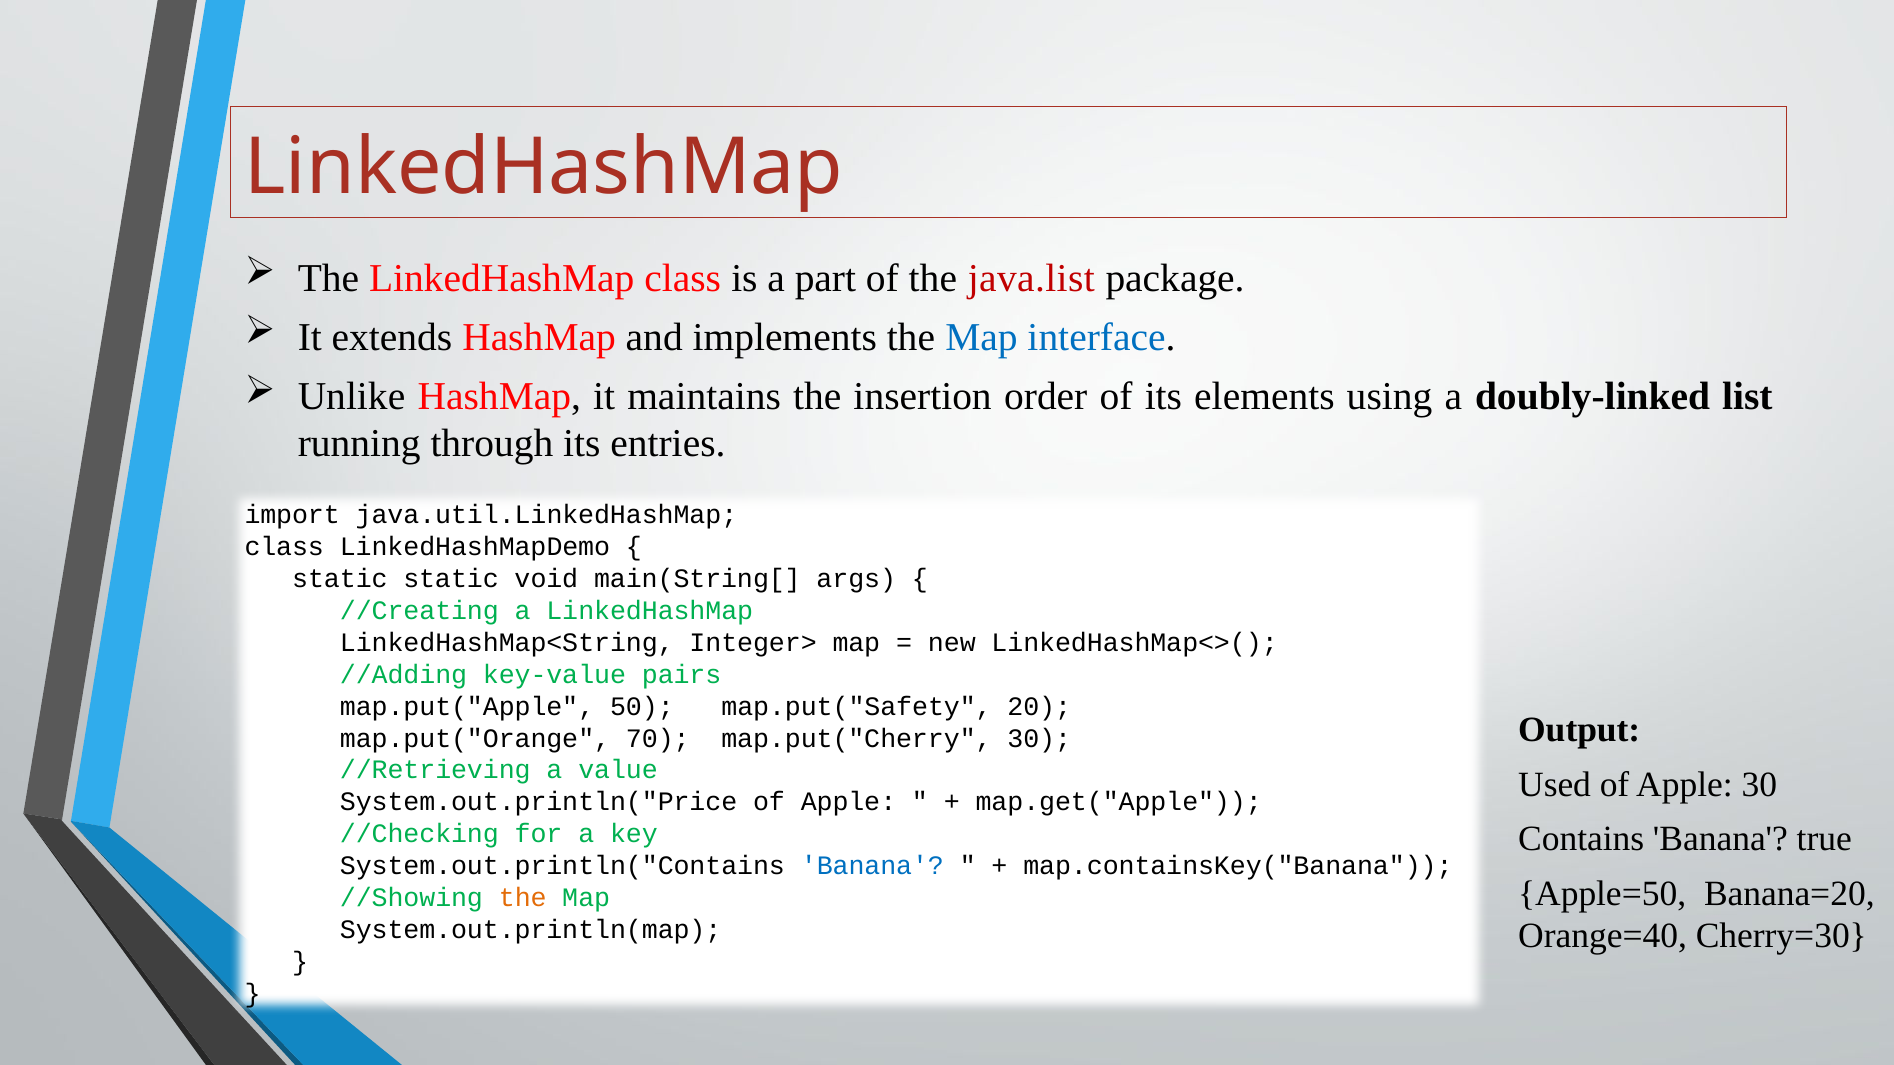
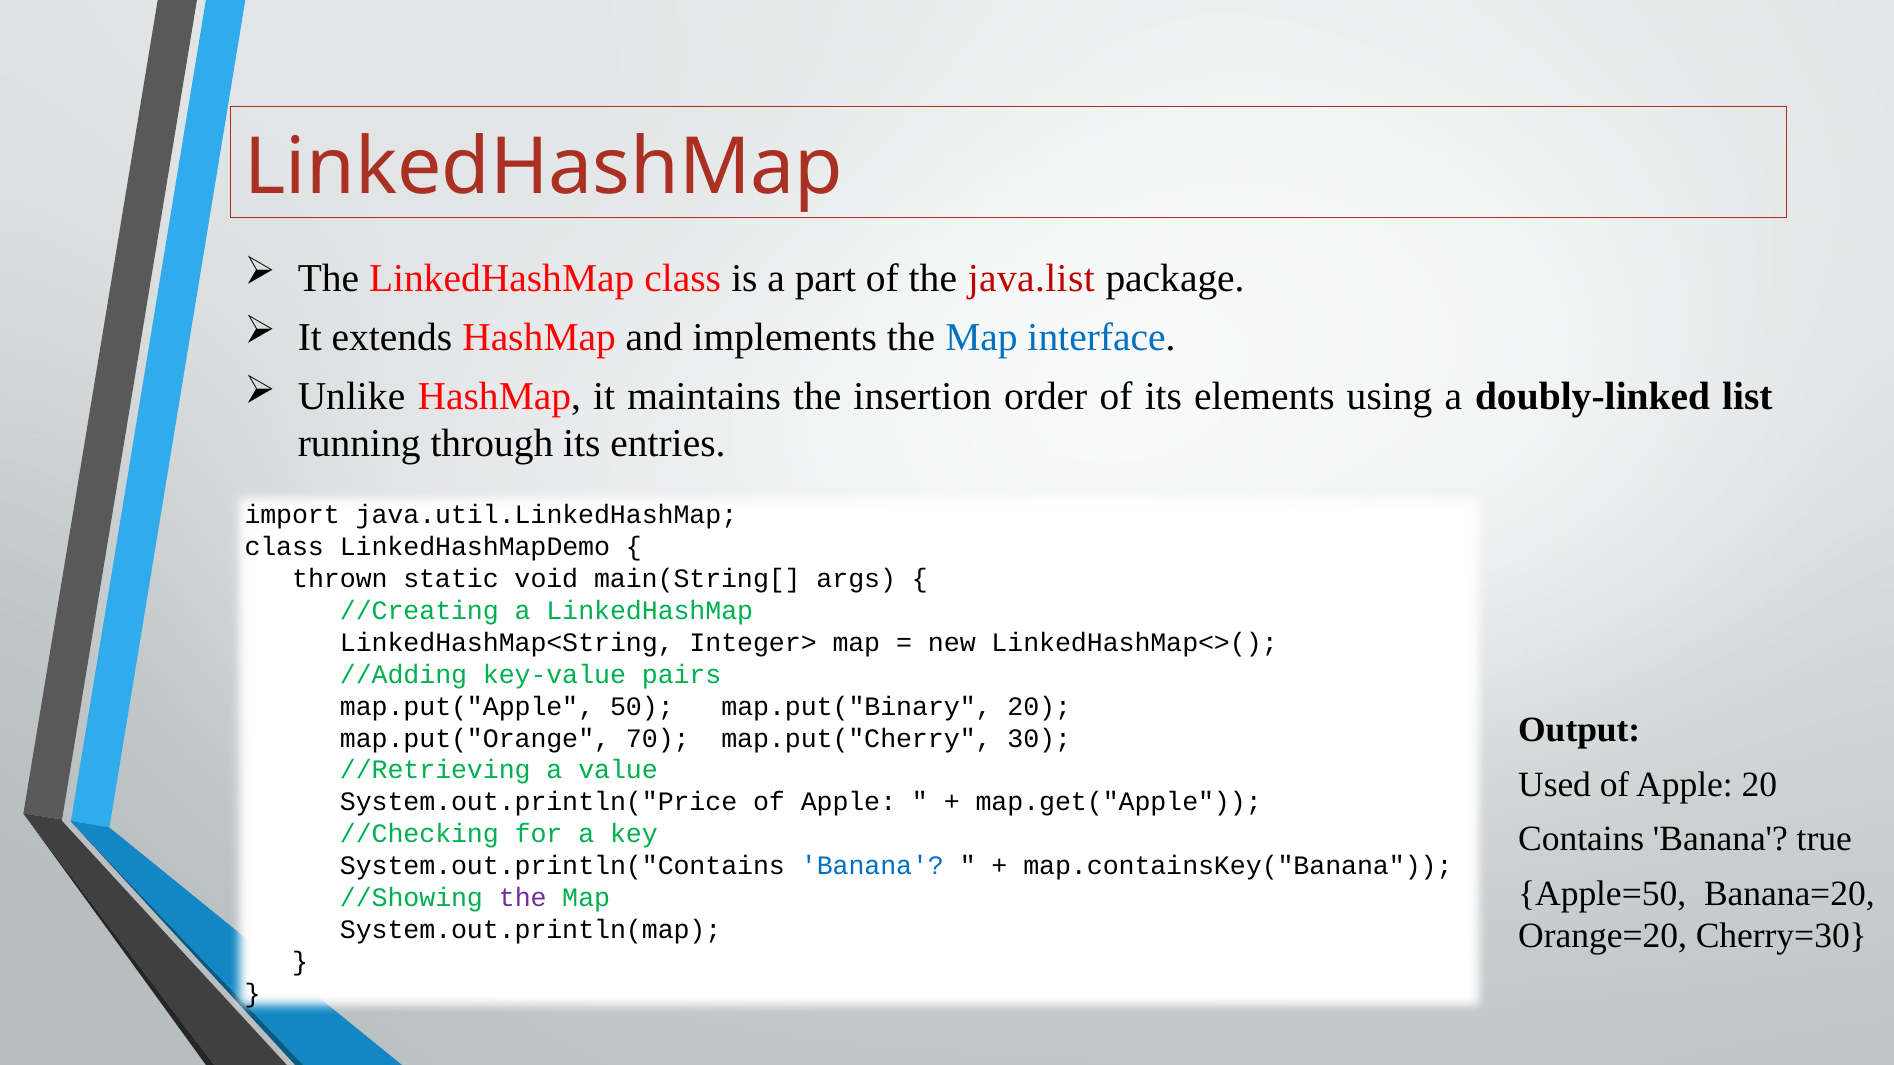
static: static -> thrown (340, 579)
map.put("Safety: map.put("Safety -> map.put("Binary (857, 707)
Apple 30: 30 -> 20 (1759, 785)
the colour: orange -> purple (523, 898)
Orange=40: Orange=40 -> Orange=20 (1603, 937)
